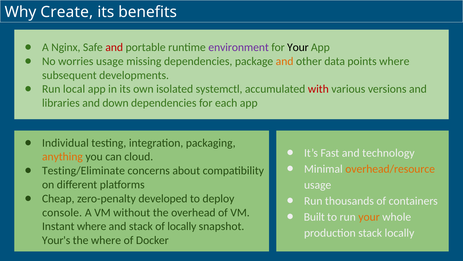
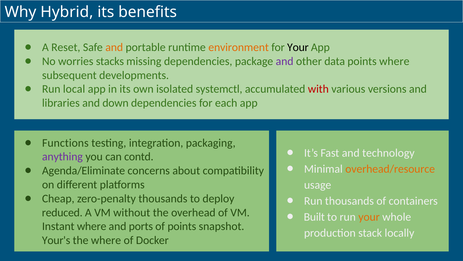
Create: Create -> Hybrid (67, 12)
Nginx: Nginx -> Reset (66, 47)
and colour: red -> orange (114, 47)
environment colour: purple -> orange (239, 47)
worries usage: usage -> stacks (110, 61)
and colour: orange -> purple (285, 61)
Individual: Individual -> Functions (65, 143)
anything colour: orange -> purple (62, 156)
cloud: cloud -> contd (139, 156)
Testing/Eliminate: Testing/Eliminate -> Agenda/Eliminate (84, 170)
zero-penalty developed: developed -> thousands (163, 198)
console: console -> reduced (62, 212)
and stack: stack -> ports (141, 226)
of locally: locally -> points (182, 226)
